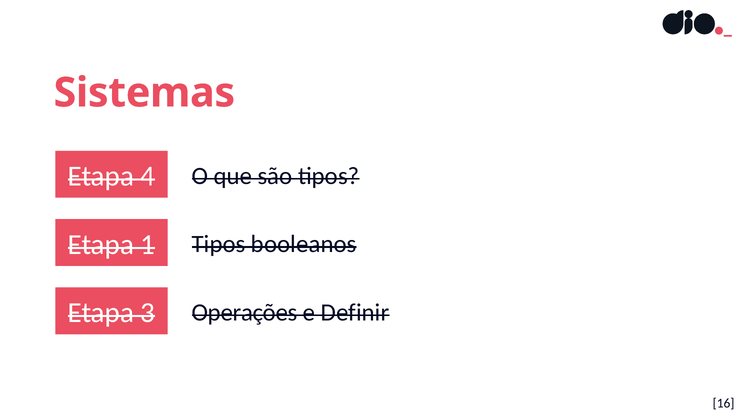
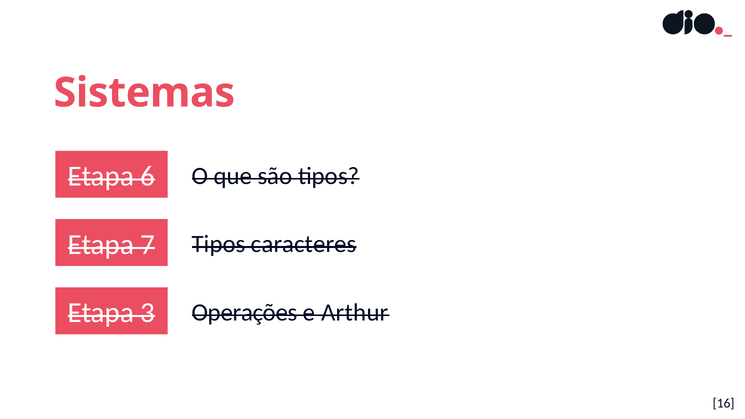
4: 4 -> 6 (148, 176)
1: 1 -> 7 (148, 245)
booleanos: booleanos -> caracteres (304, 244)
Definir: Definir -> Arthur (355, 312)
